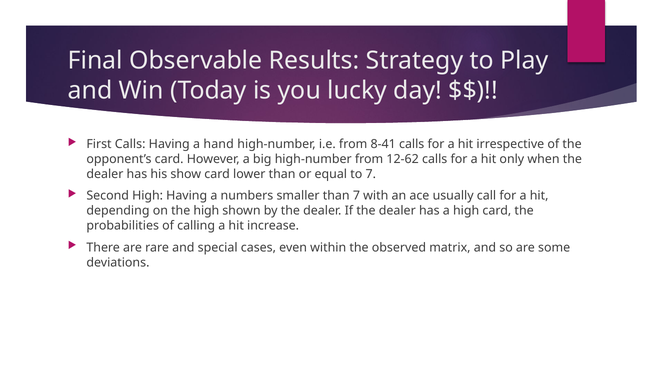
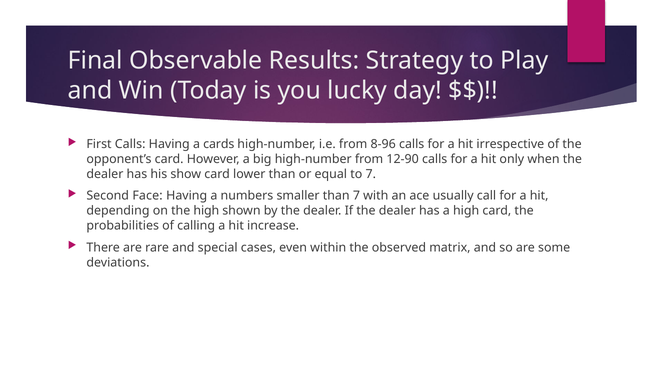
hand: hand -> cards (219, 144)
8-41: 8-41 -> 8-96 (383, 144)
12-62: 12-62 -> 12-90 (403, 159)
Second High: High -> Face (148, 196)
